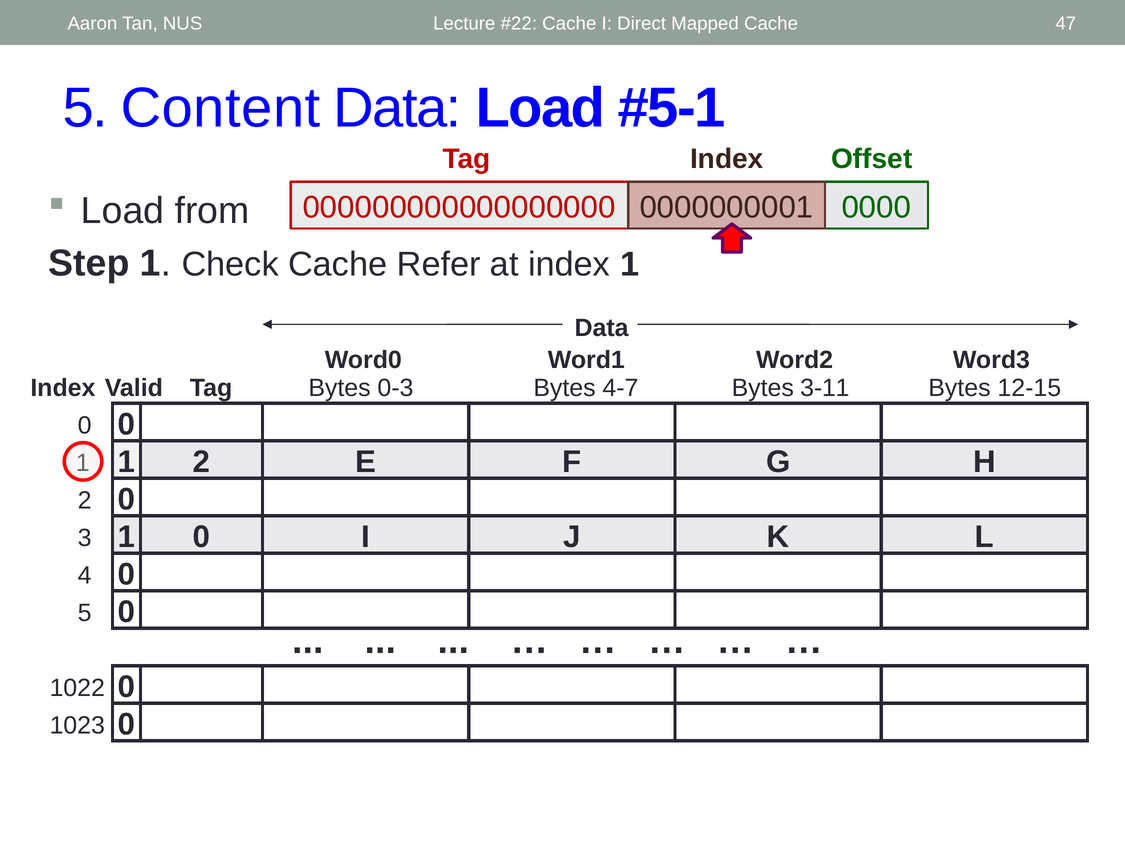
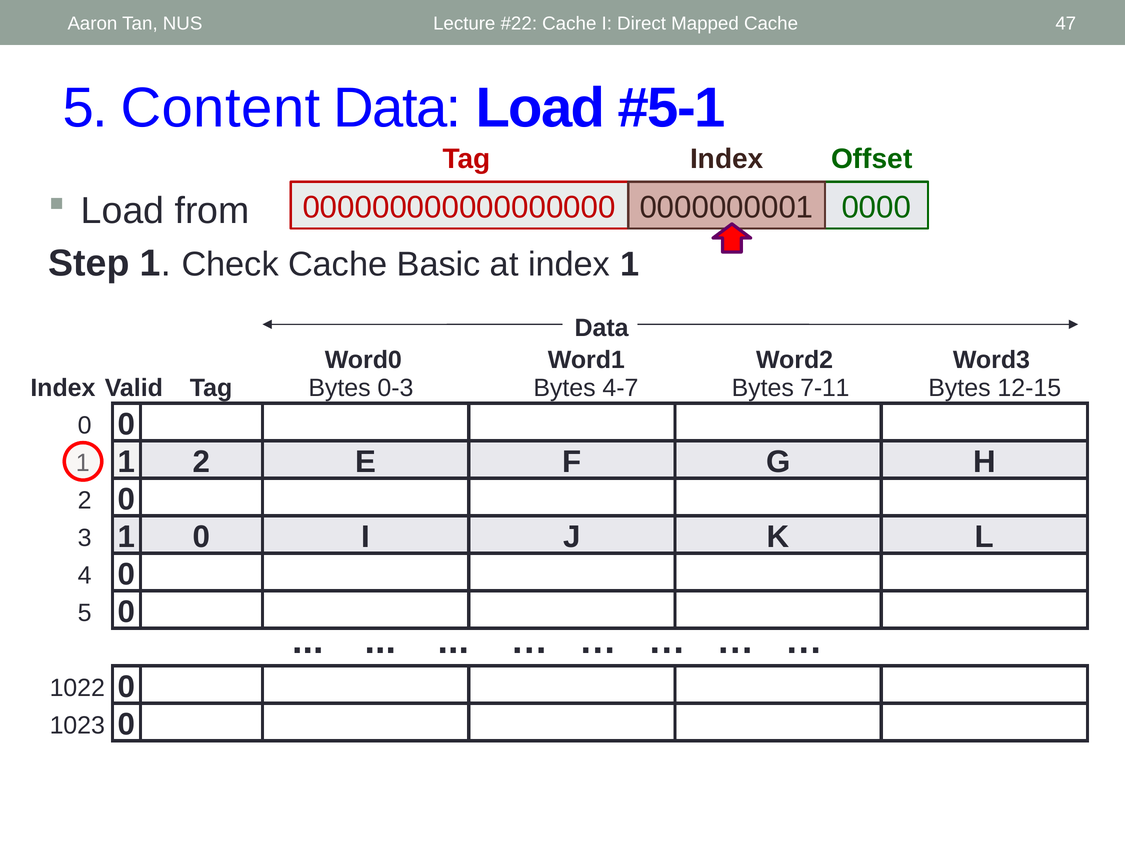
Refer: Refer -> Basic (439, 264)
3-11: 3-11 -> 7-11 (825, 388)
